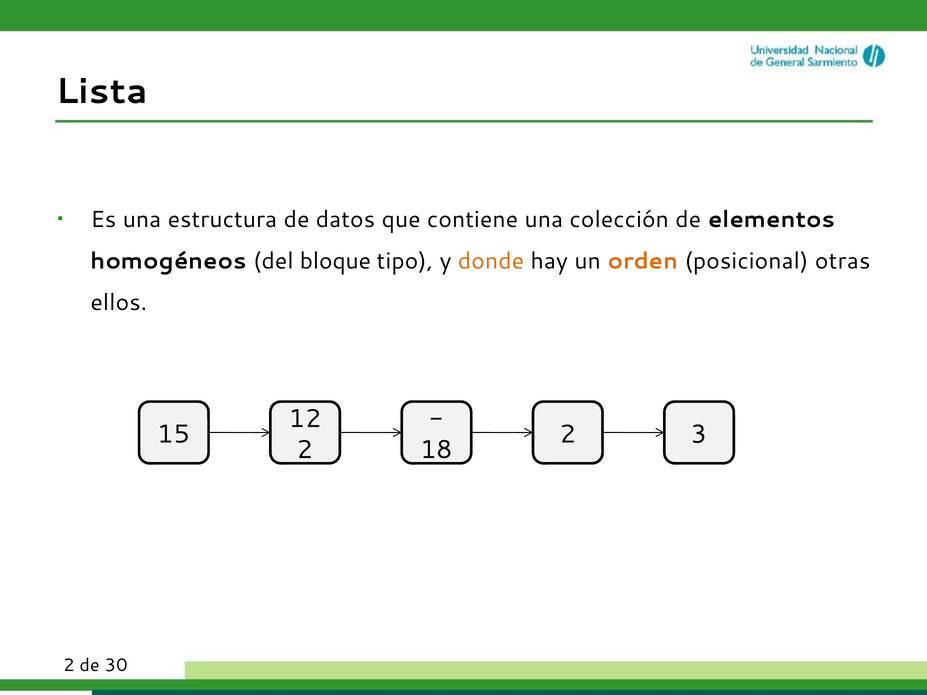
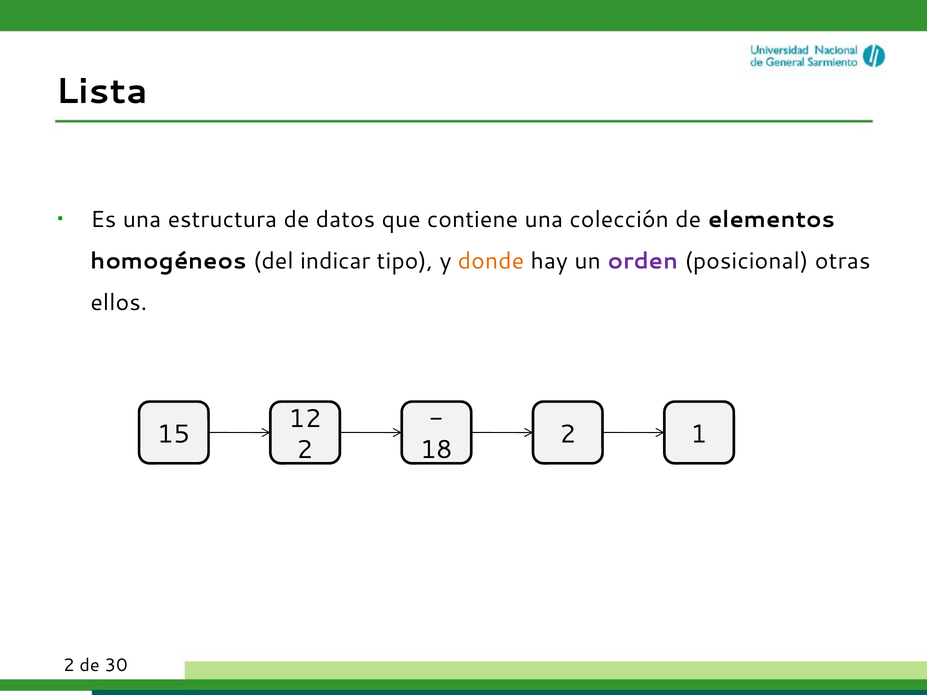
bloque: bloque -> indicar (335, 261)
orden colour: orange -> purple (643, 261)
3: 3 -> 1 (699, 434)
